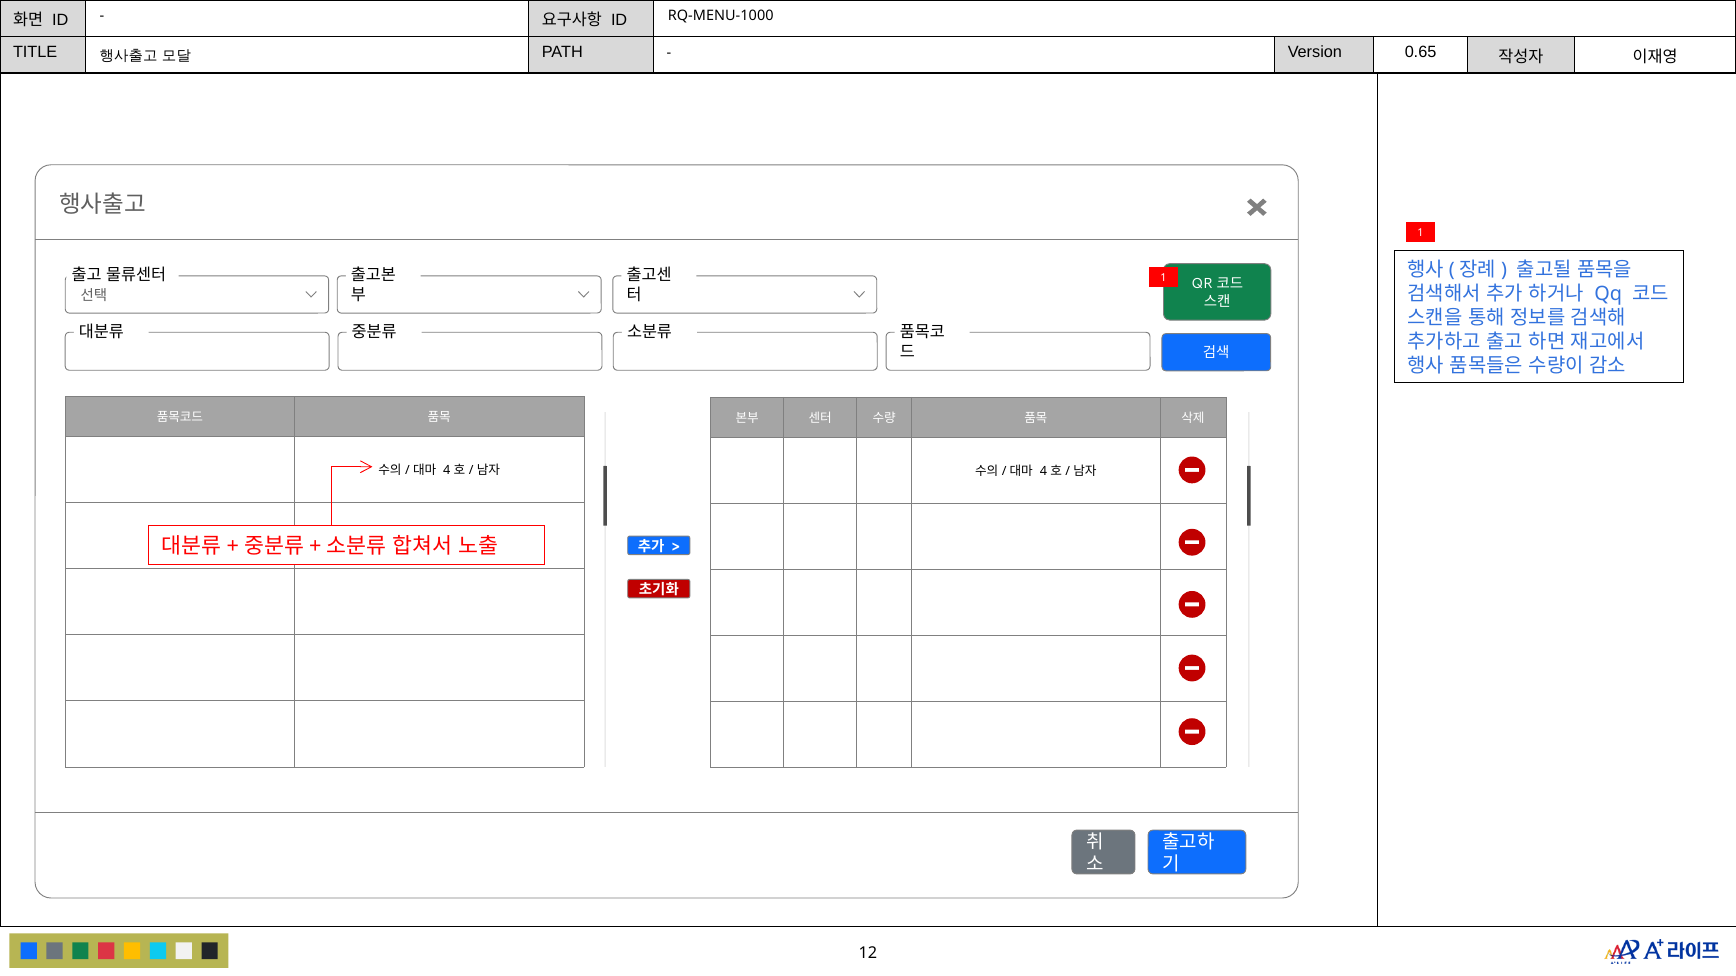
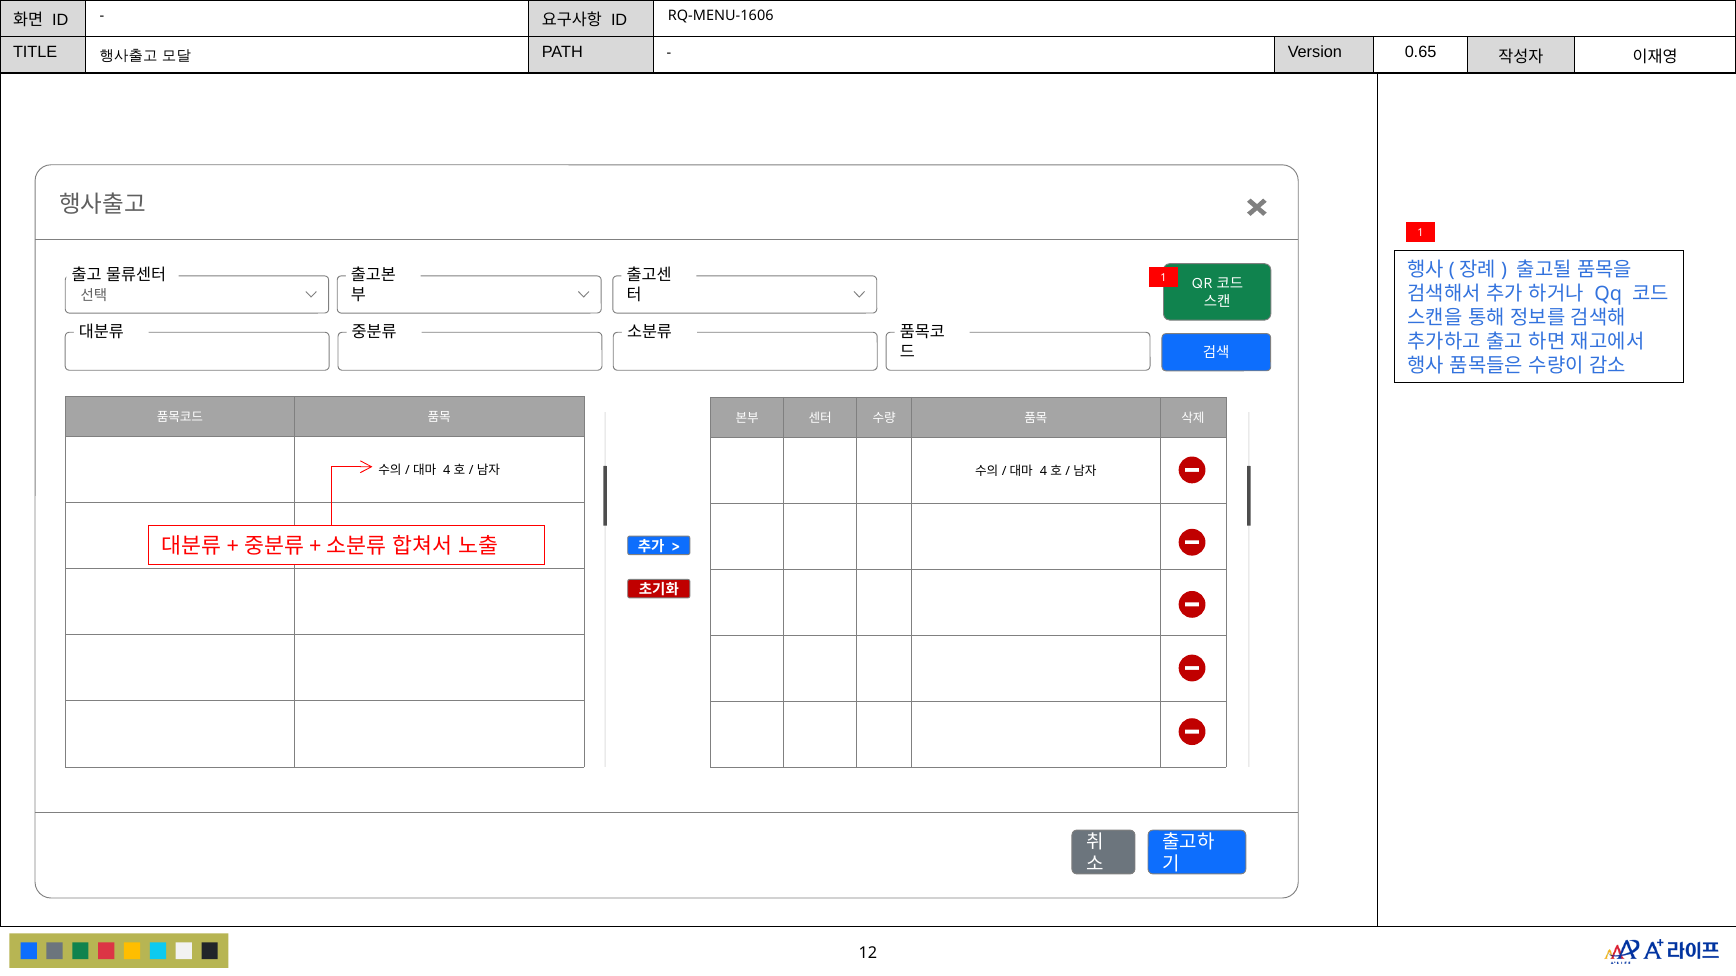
RQ-MENU-1000: RQ-MENU-1000 -> RQ-MENU-1606 (721, 15)
